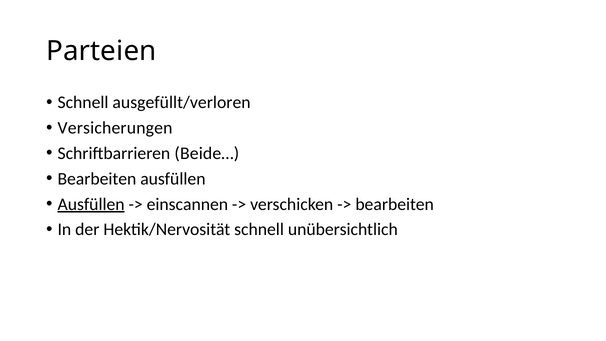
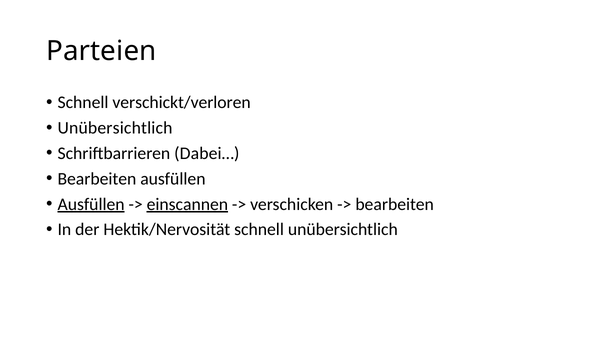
ausgefüllt/verloren: ausgefüllt/verloren -> verschickt/verloren (182, 102)
Versicherungen: Versicherungen -> Unübersichtlich (115, 128)
Beide…: Beide… -> Dabei… (207, 153)
einscannen underline: none -> present (187, 204)
